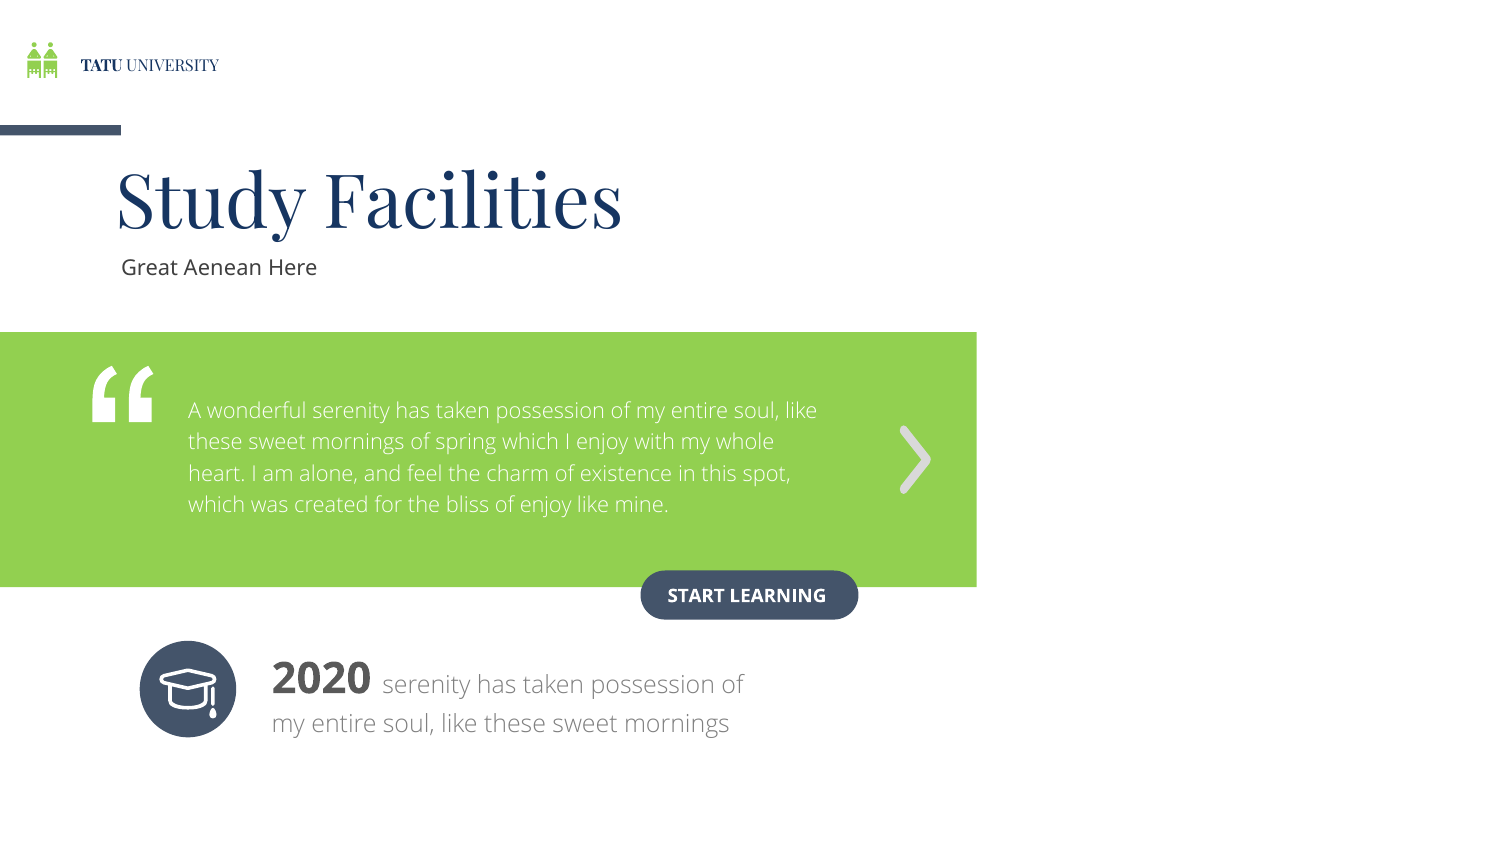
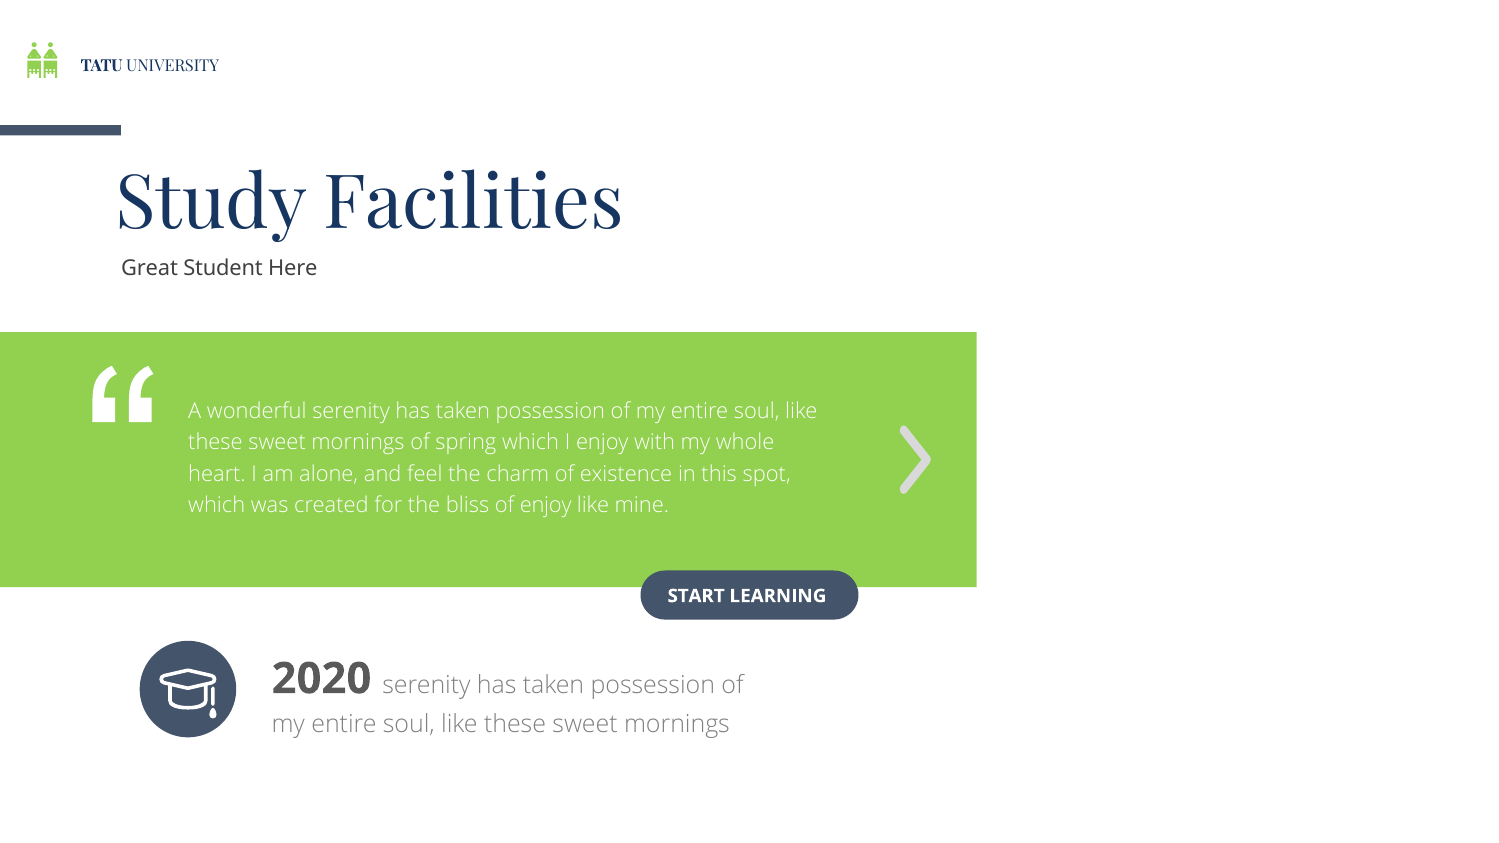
Aenean: Aenean -> Student (223, 268)
